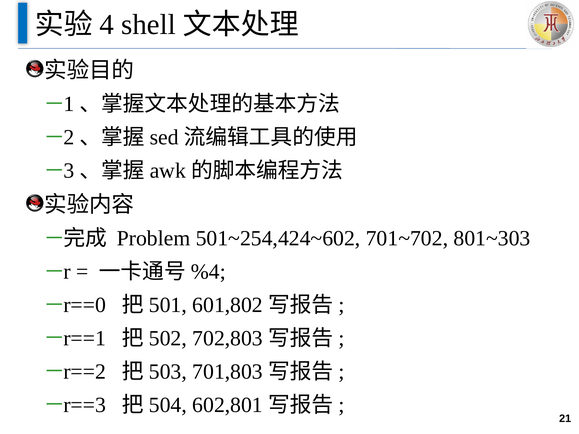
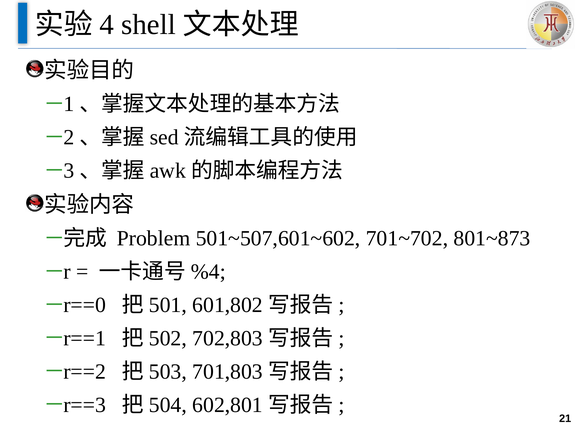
501~254,424~602: 501~254,424~602 -> 501~507,601~602 (278, 238)
801~303: 801~303 -> 801~873 (492, 238)
